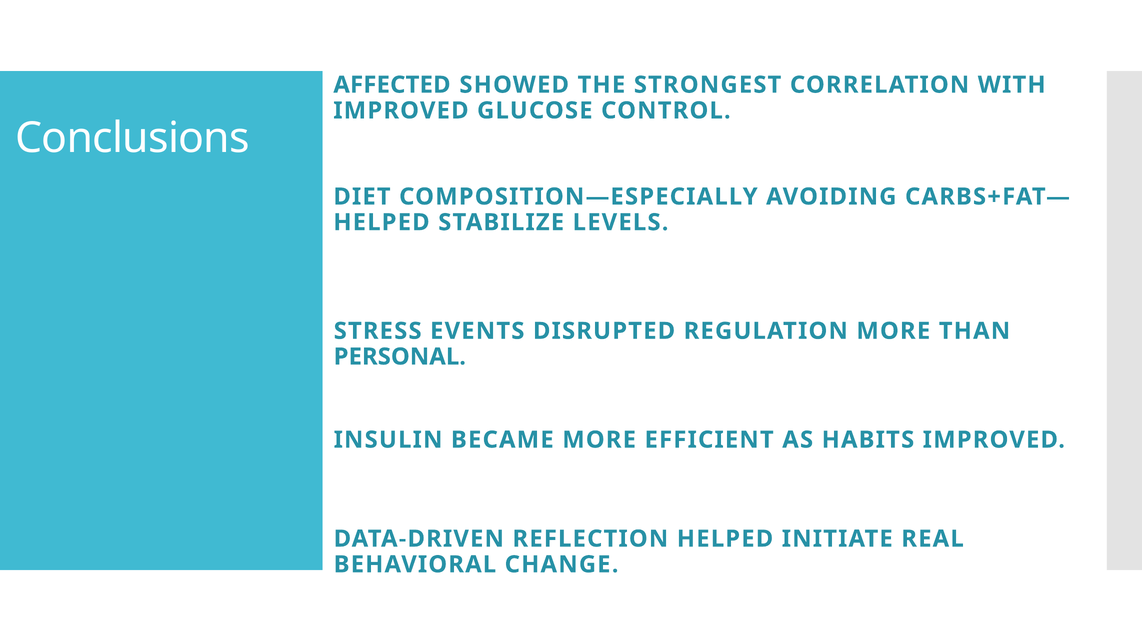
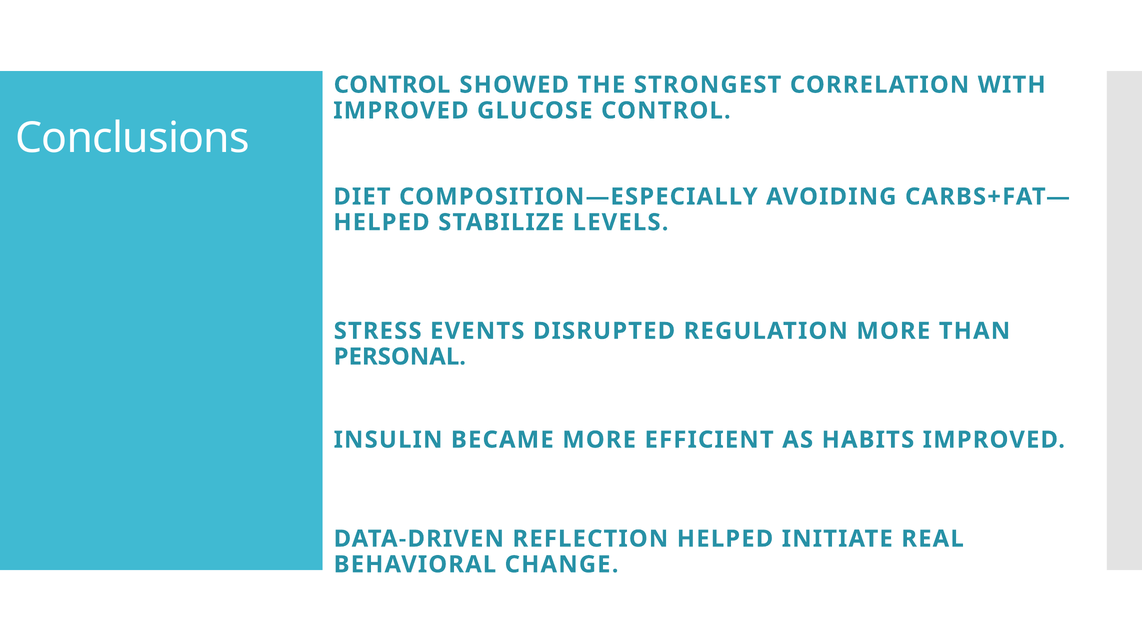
AFFECTED: AFFECTED -> CONTROL (392, 85)
